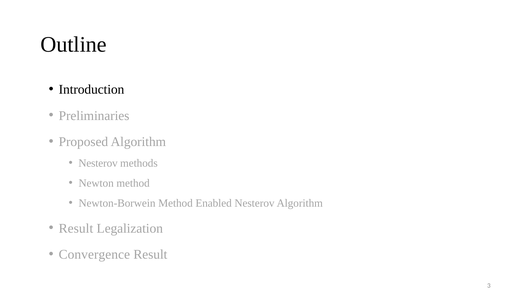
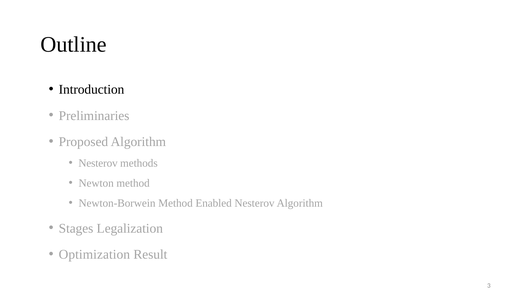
Result: Result -> Stages (76, 228)
Convergence: Convergence -> Optimization (94, 254)
